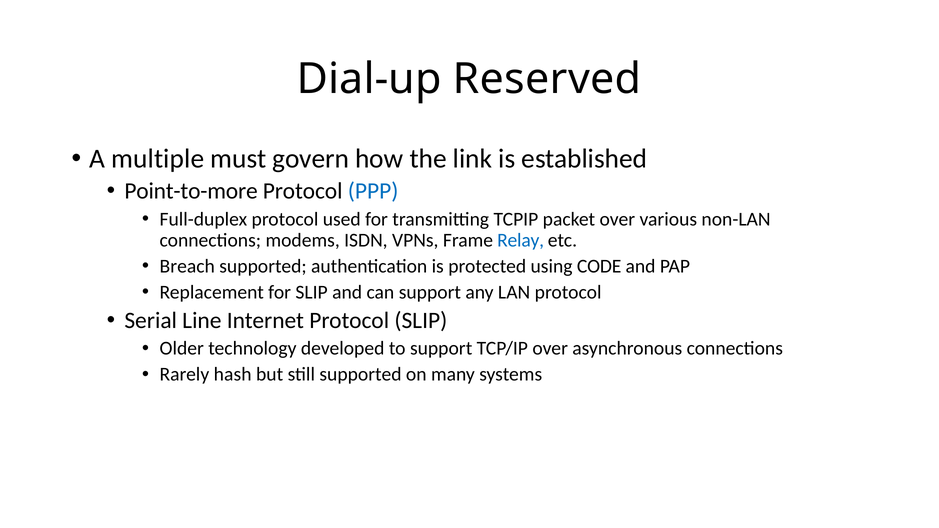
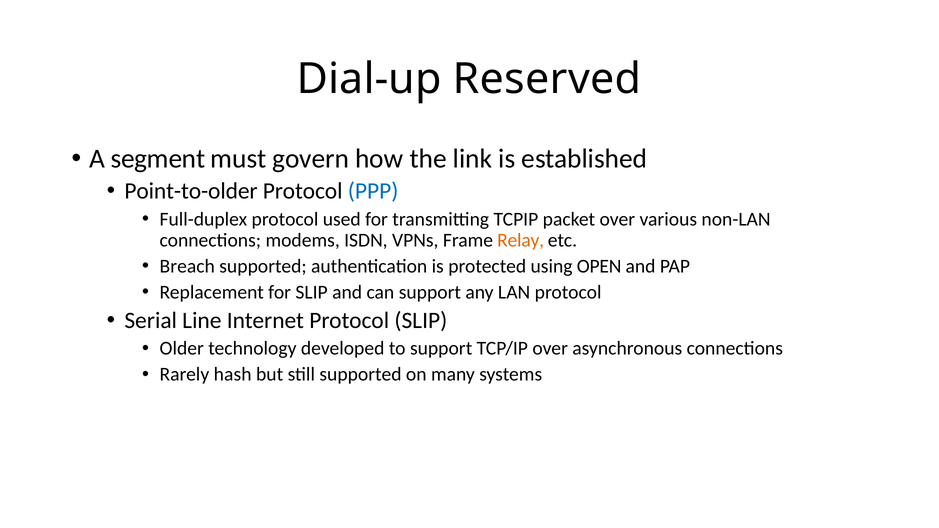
multiple: multiple -> segment (158, 159)
Point-to-more: Point-to-more -> Point-to-older (191, 191)
Relay colour: blue -> orange (521, 240)
CODE: CODE -> OPEN (599, 266)
